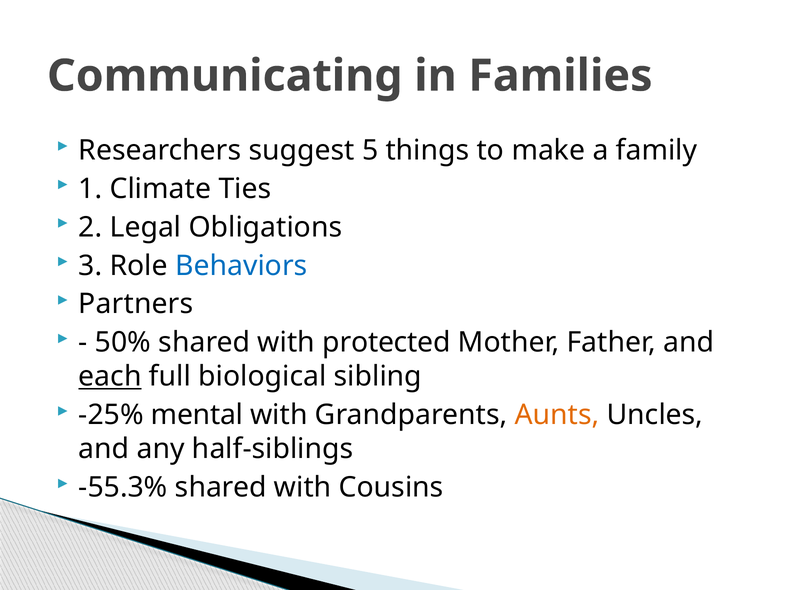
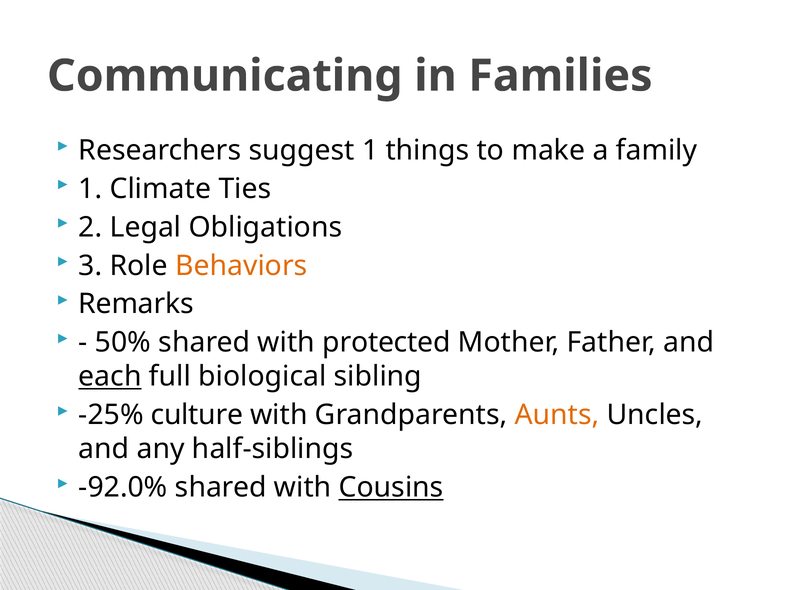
suggest 5: 5 -> 1 (370, 150)
Behaviors colour: blue -> orange (241, 265)
Partners: Partners -> Remarks (136, 304)
mental: mental -> culture (197, 415)
-55.3%: -55.3% -> -92.0% (123, 487)
Cousins underline: none -> present (391, 487)
